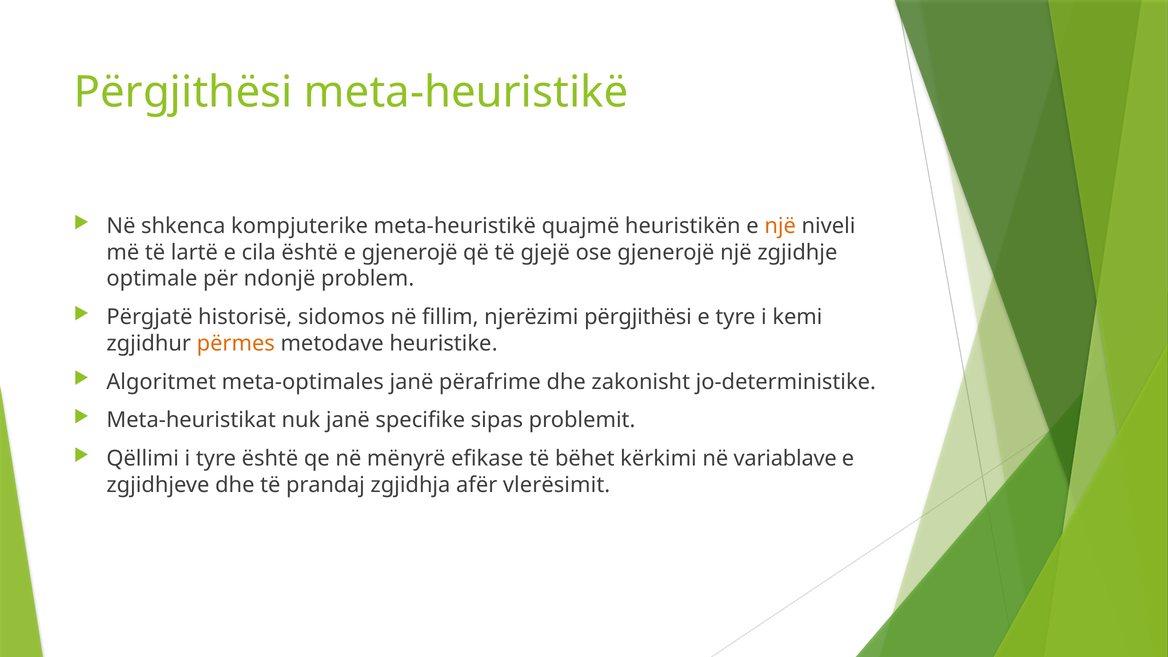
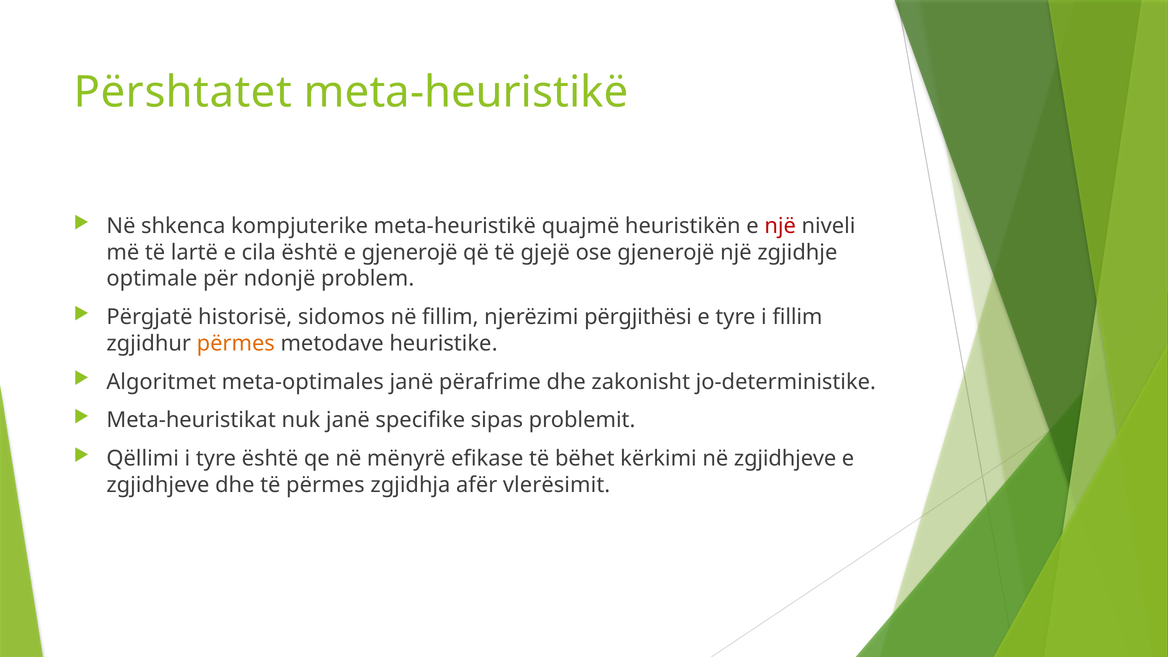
Përgjithësi: Përgjithësi -> Përshtatet (183, 92)
një colour: orange -> red (780, 226)
i kemi: kemi -> fillim (797, 317)
në variablave: variablave -> zgjidhjeve (785, 459)
të prandaj: prandaj -> përmes (325, 485)
